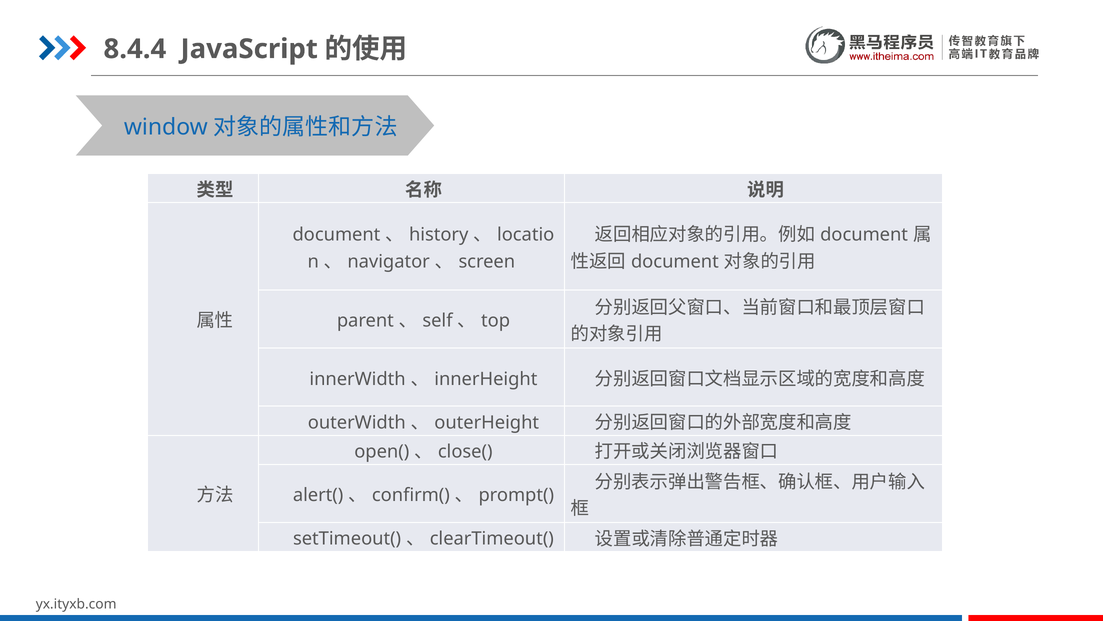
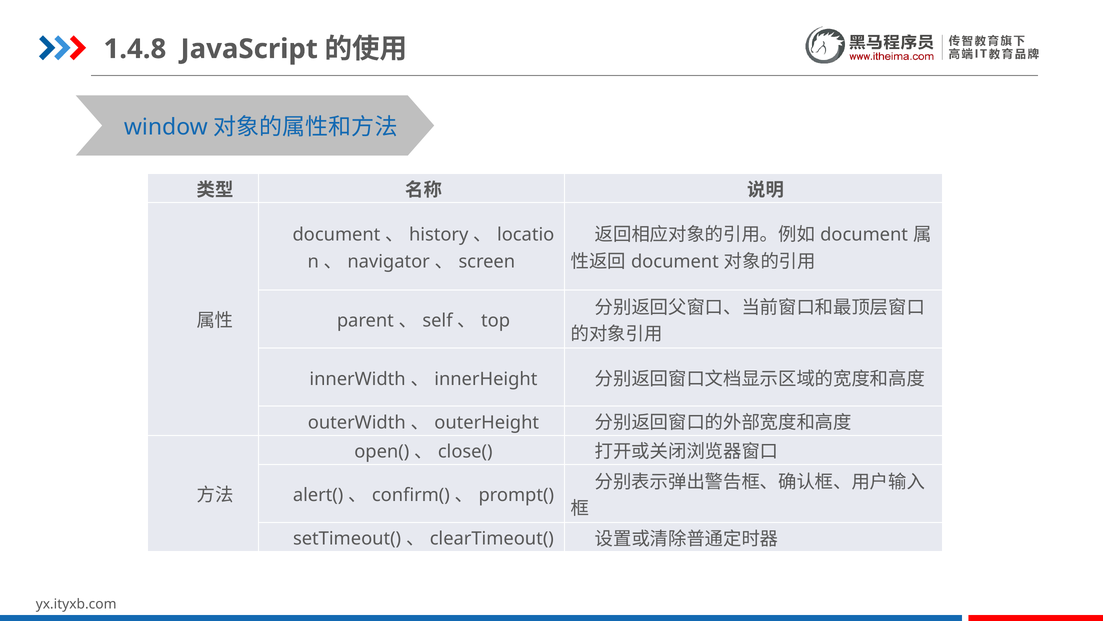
8.4.4: 8.4.4 -> 1.4.8 (135, 49)
